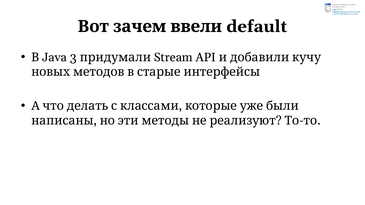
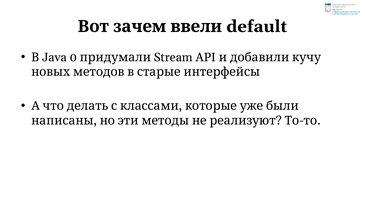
3: 3 -> 0 (73, 57)
